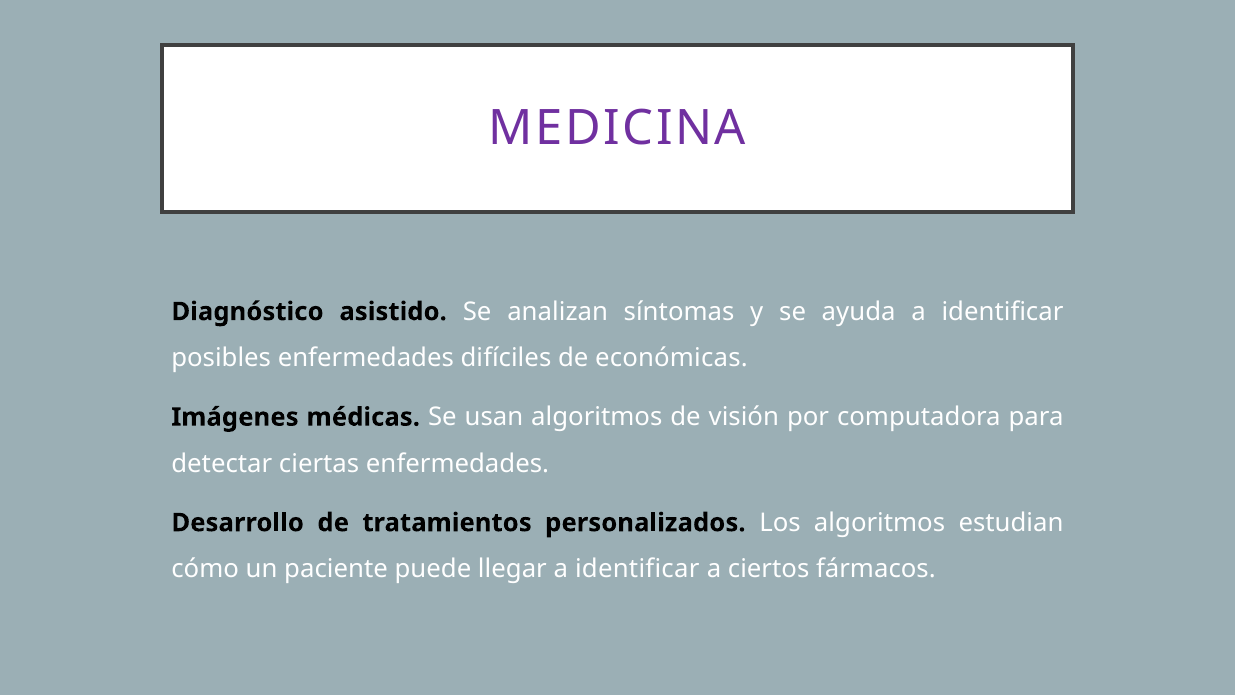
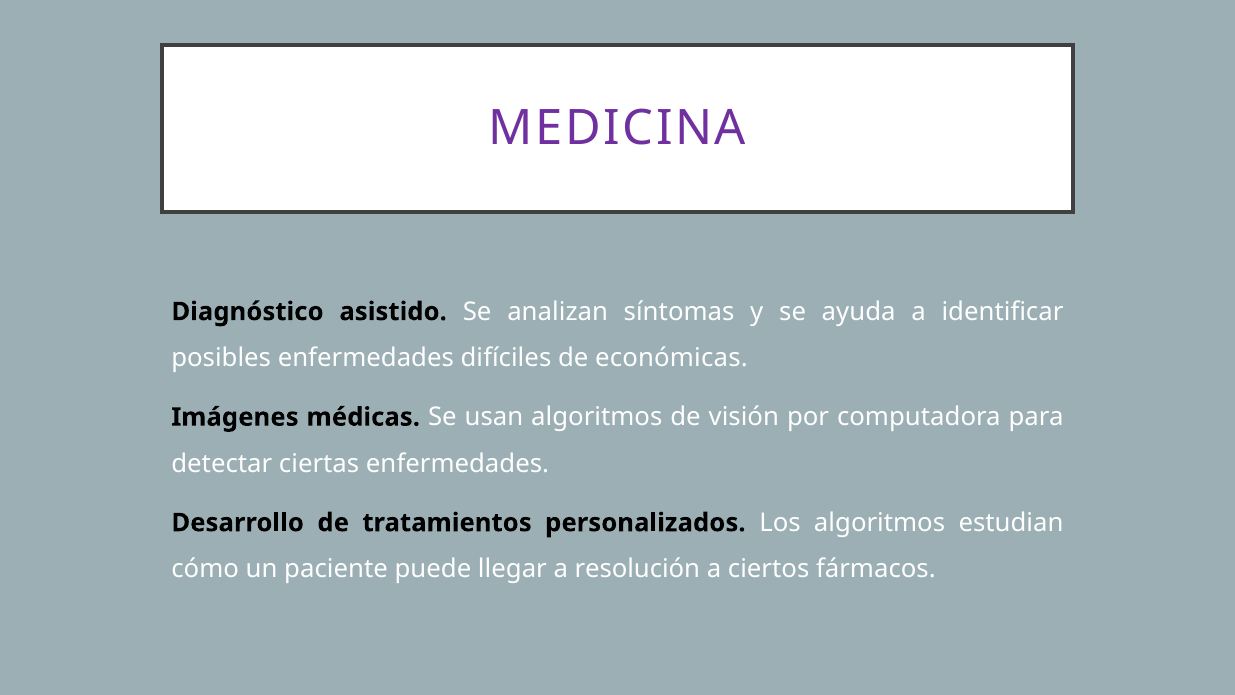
llegar a identificar: identificar -> resolución (637, 569)
